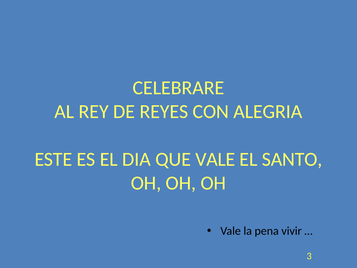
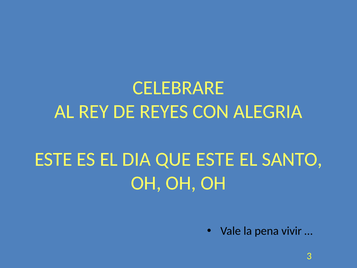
QUE VALE: VALE -> ESTE (215, 159)
